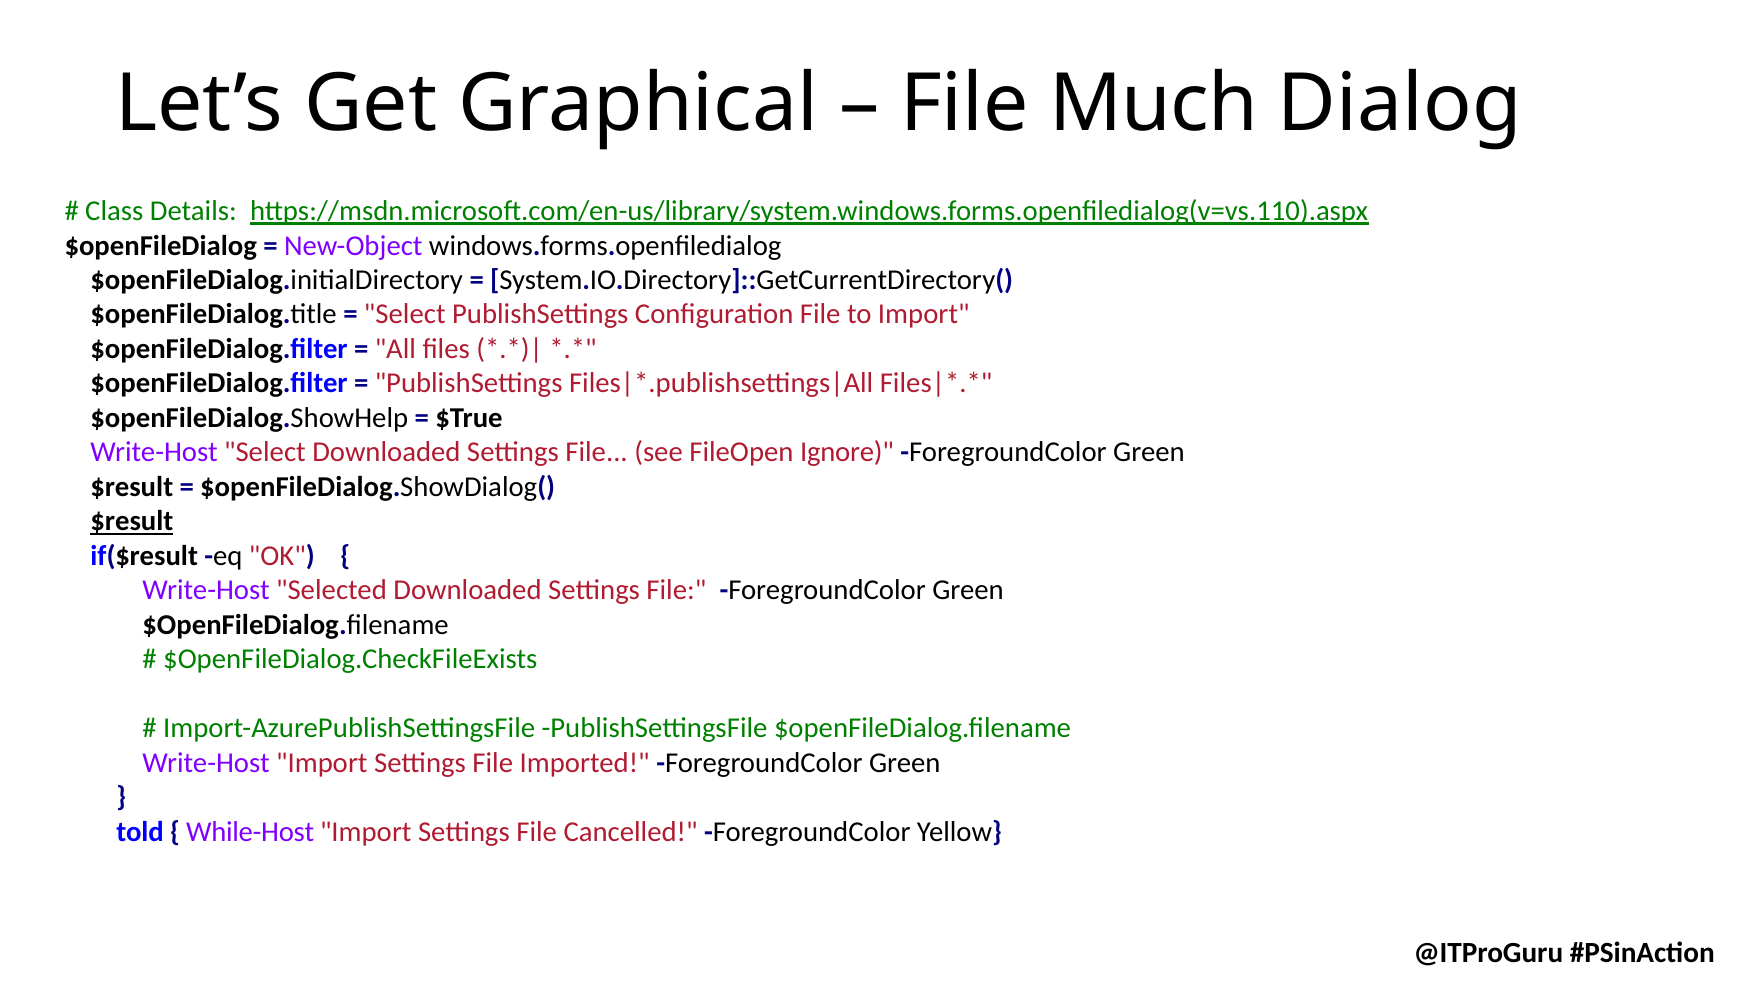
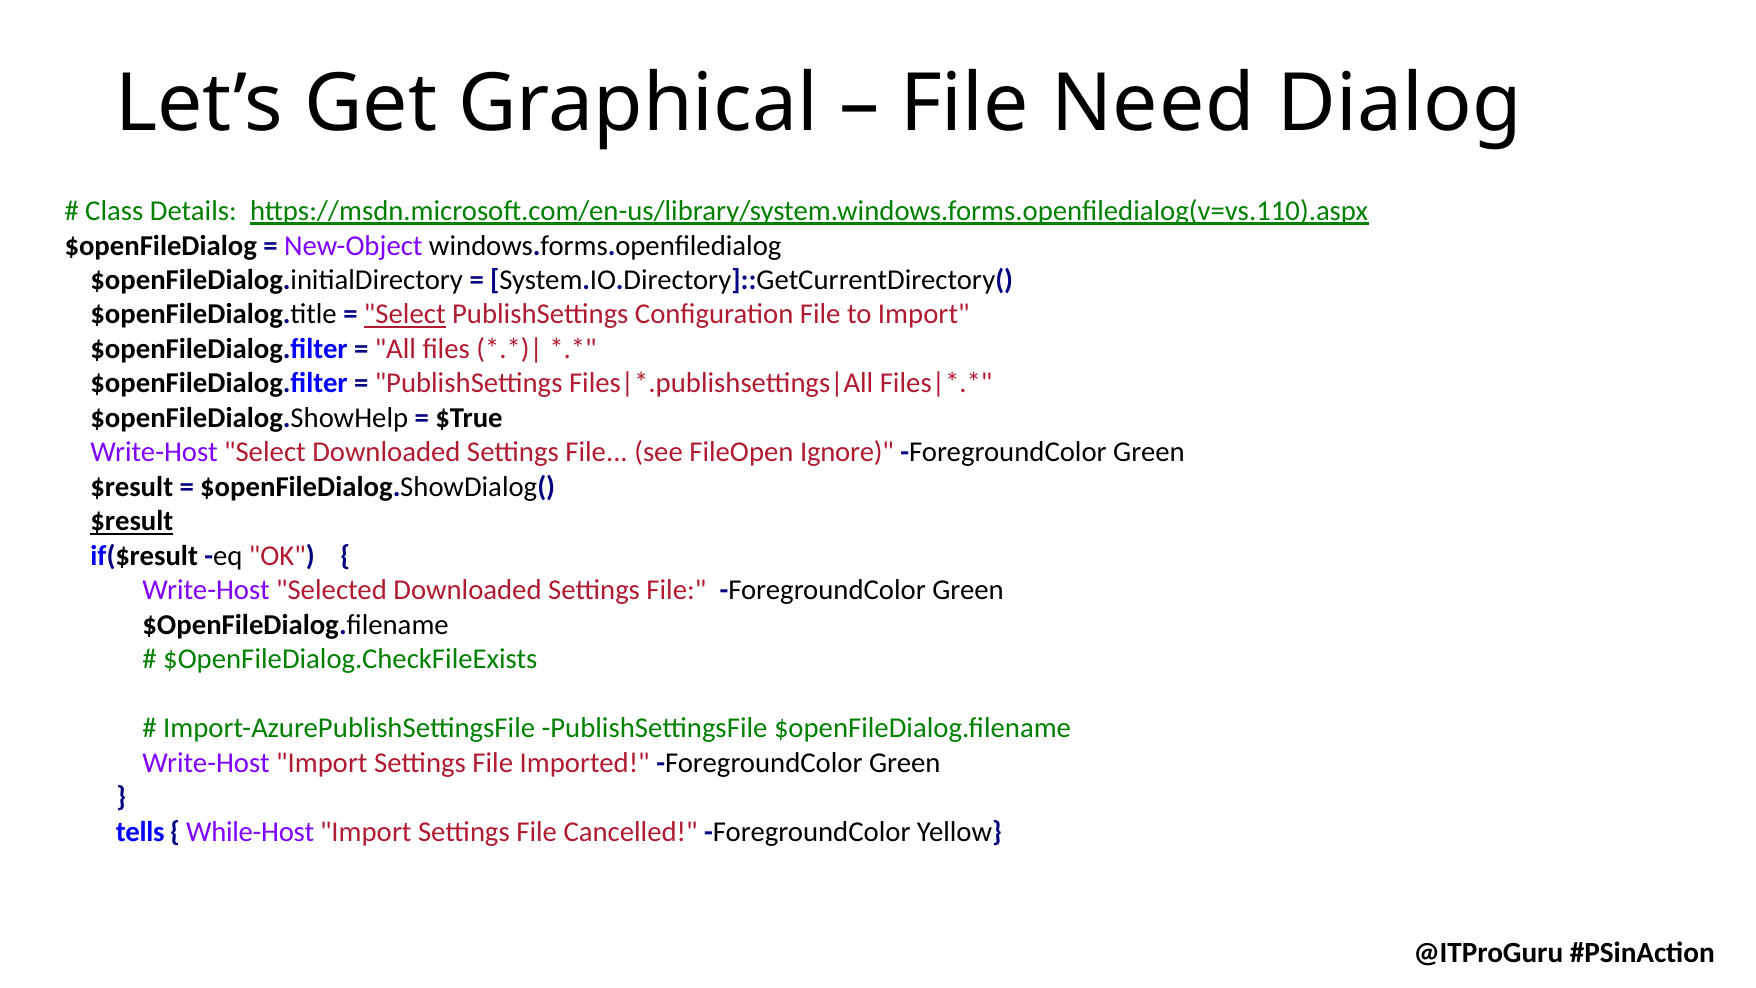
Much: Much -> Need (1153, 104)
Select underline: none -> present (405, 314)
told: told -> tells (140, 832)
